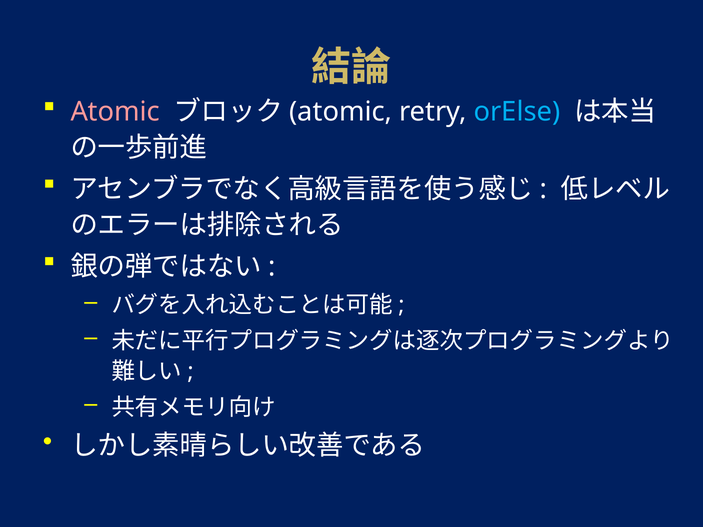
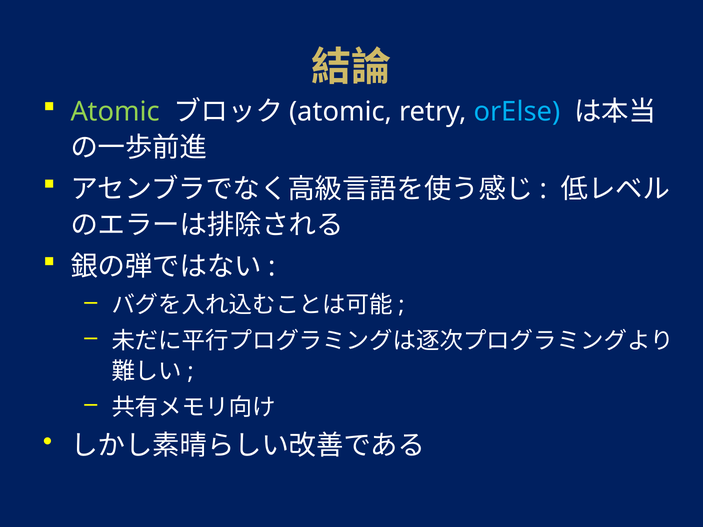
Atomic colour: pink -> light green (115, 112)
